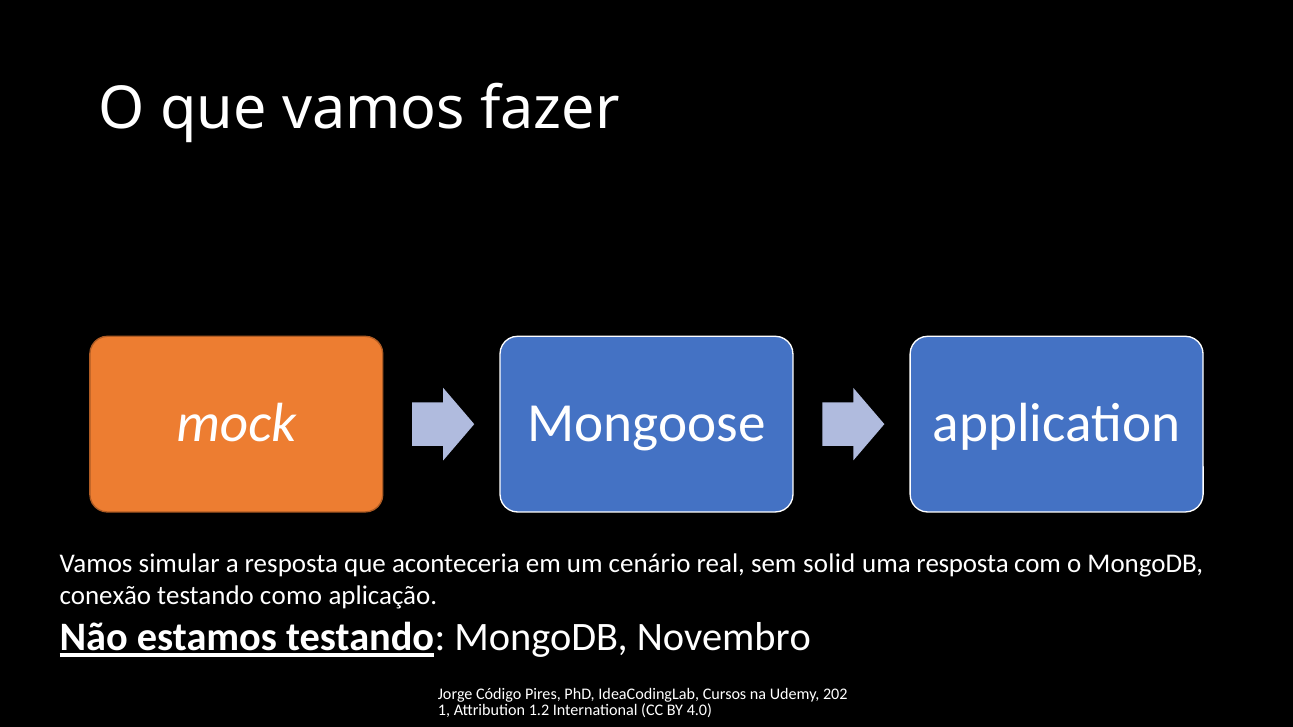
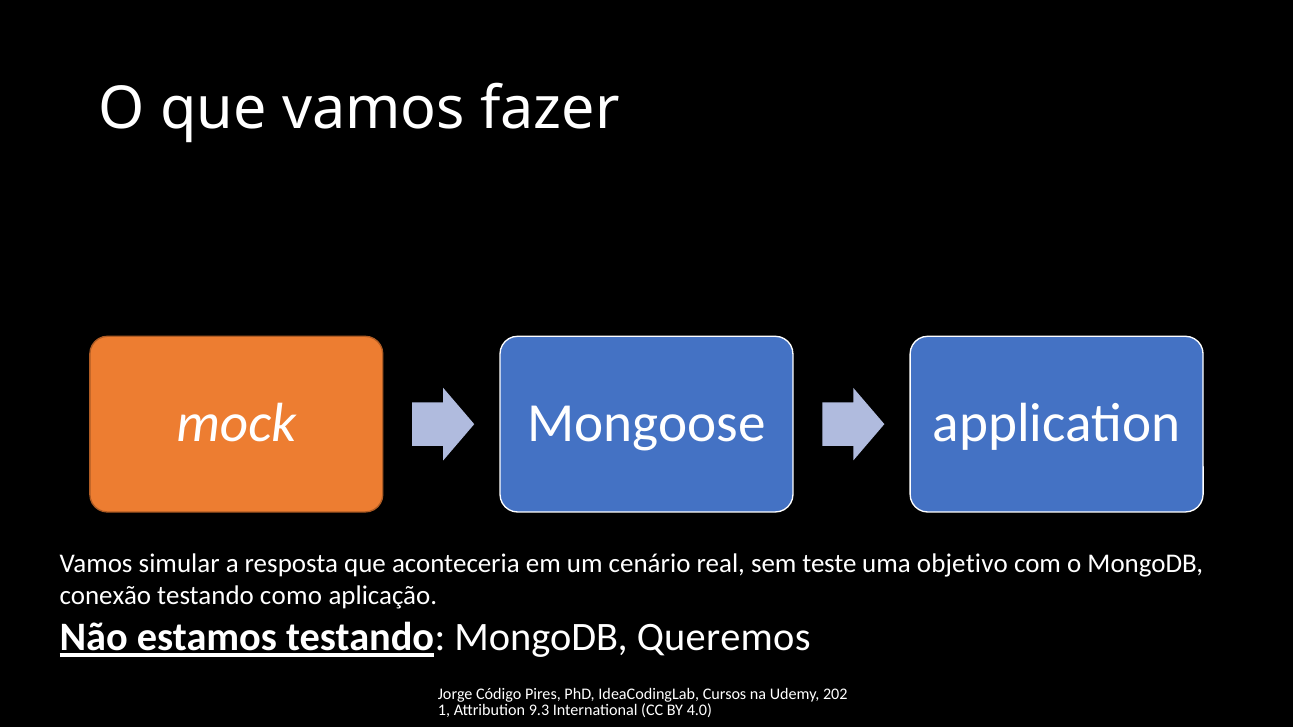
solid: solid -> teste (829, 564)
uma resposta: resposta -> objetivo (962, 564)
Novembro: Novembro -> Queremos (724, 638)
1.2: 1.2 -> 9.3 (539, 711)
